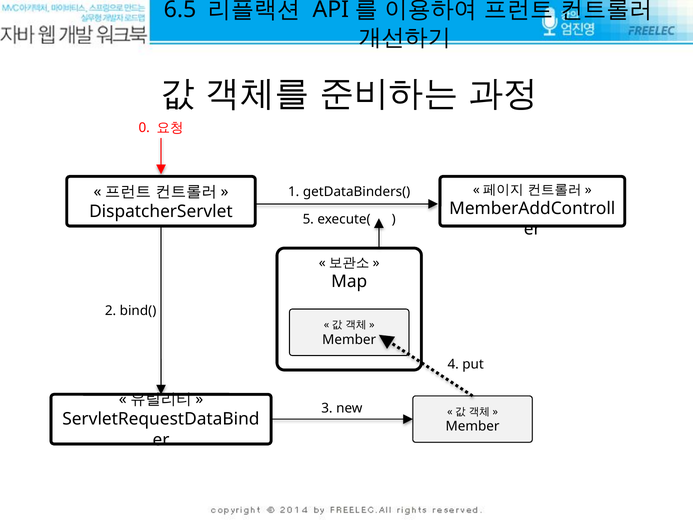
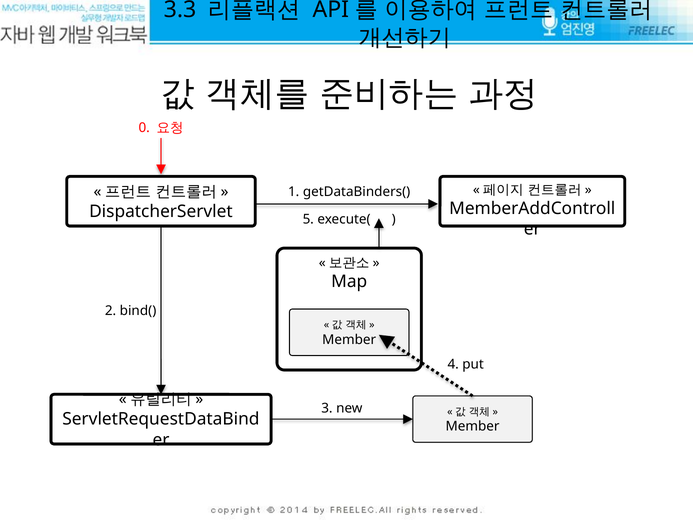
6.5: 6.5 -> 3.3 (180, 10)
